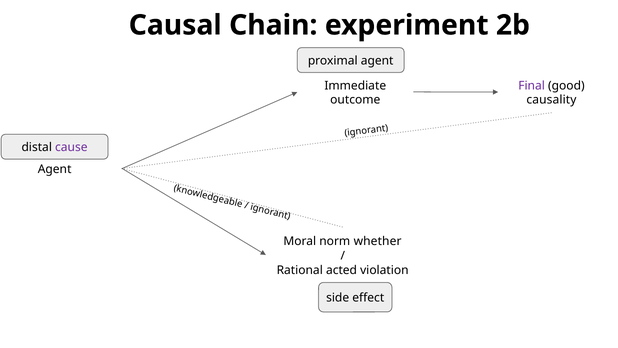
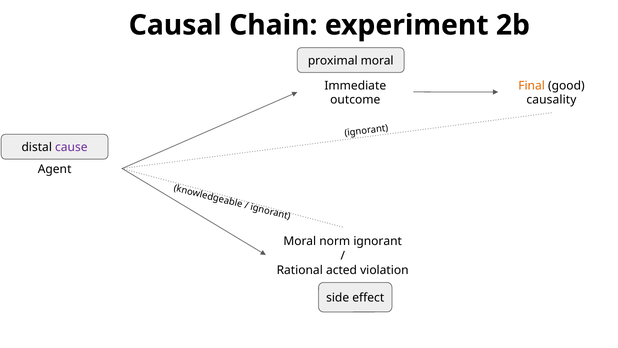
proximal agent: agent -> moral (377, 61)
Final colour: purple -> orange (532, 85)
norm whether: whether -> ignorant (378, 241)
